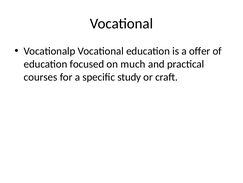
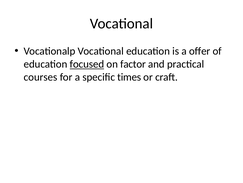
focused underline: none -> present (87, 64)
much: much -> factor (133, 64)
study: study -> times (129, 77)
